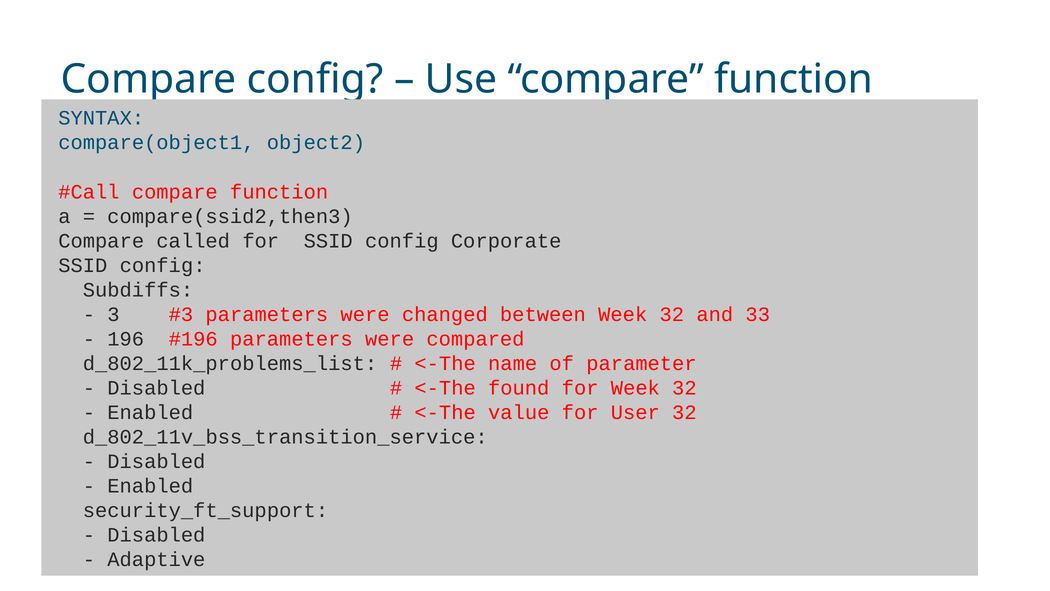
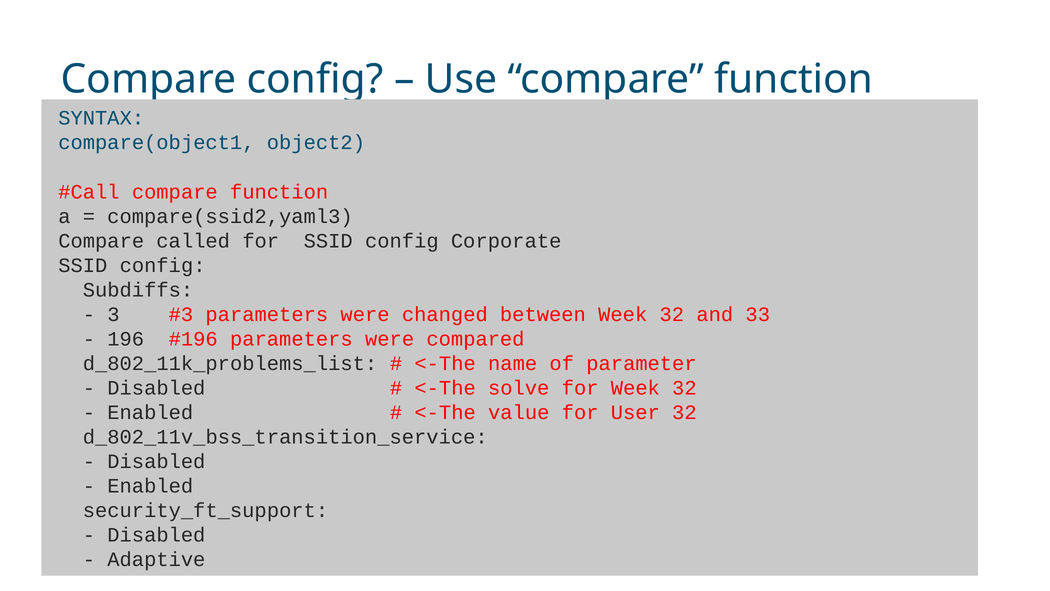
compare(ssid2,then3: compare(ssid2,then3 -> compare(ssid2,yaml3 (230, 216)
found: found -> solve (519, 388)
